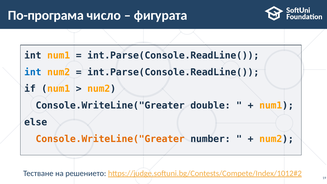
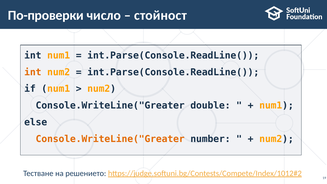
По-програма: По-програма -> По-проверки (46, 15)
фигурата: фигурата -> стойност (161, 15)
int colour: blue -> orange (33, 72)
